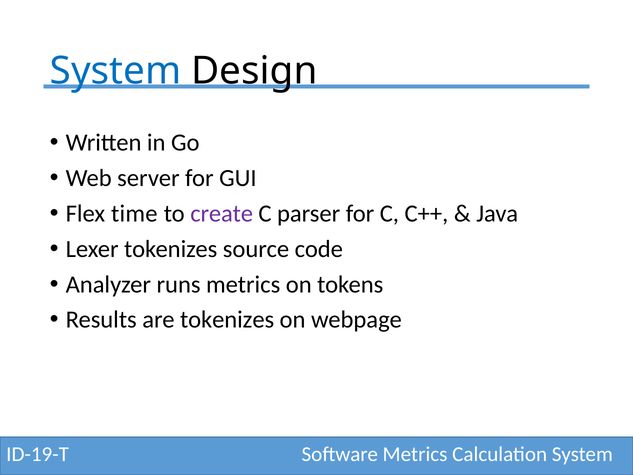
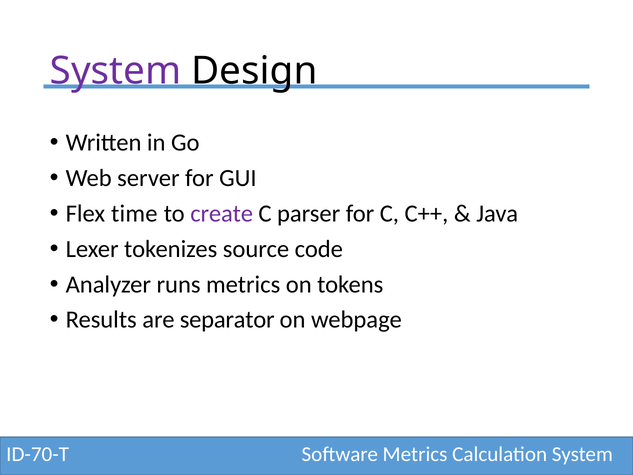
System colour: blue -> purple (116, 71)
are tokenizes: tokenizes -> separator (227, 320)
ID-19-T: ID-19-T -> ID-70-T (38, 454)
